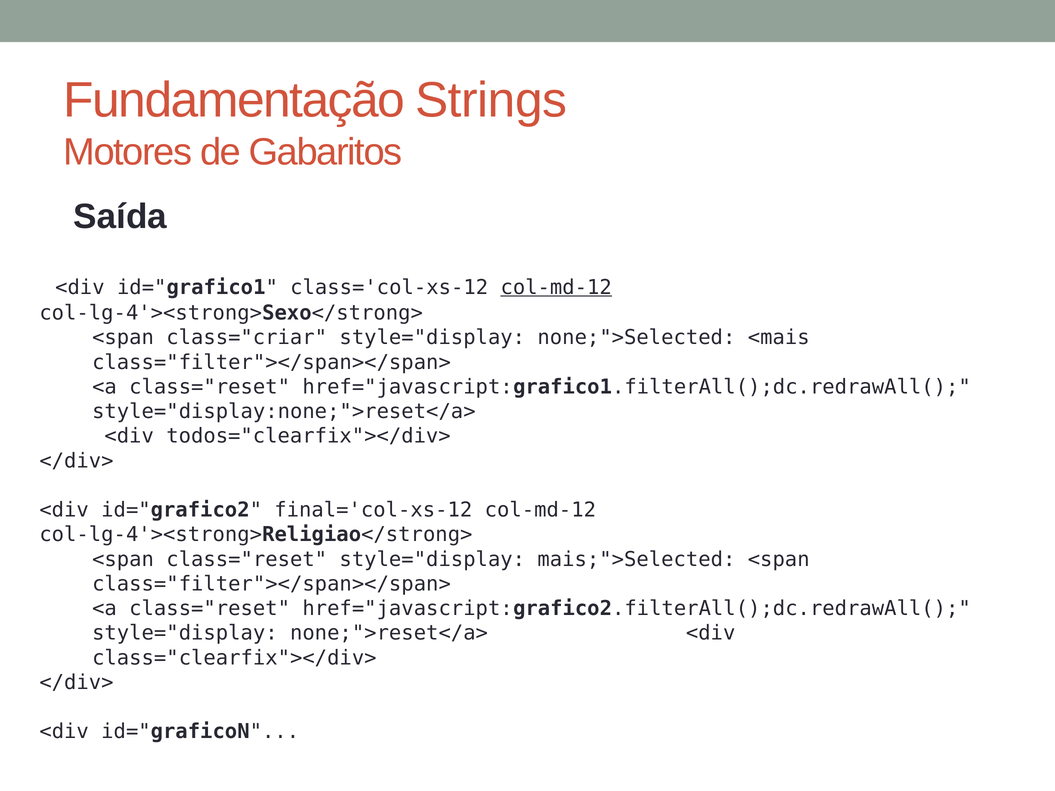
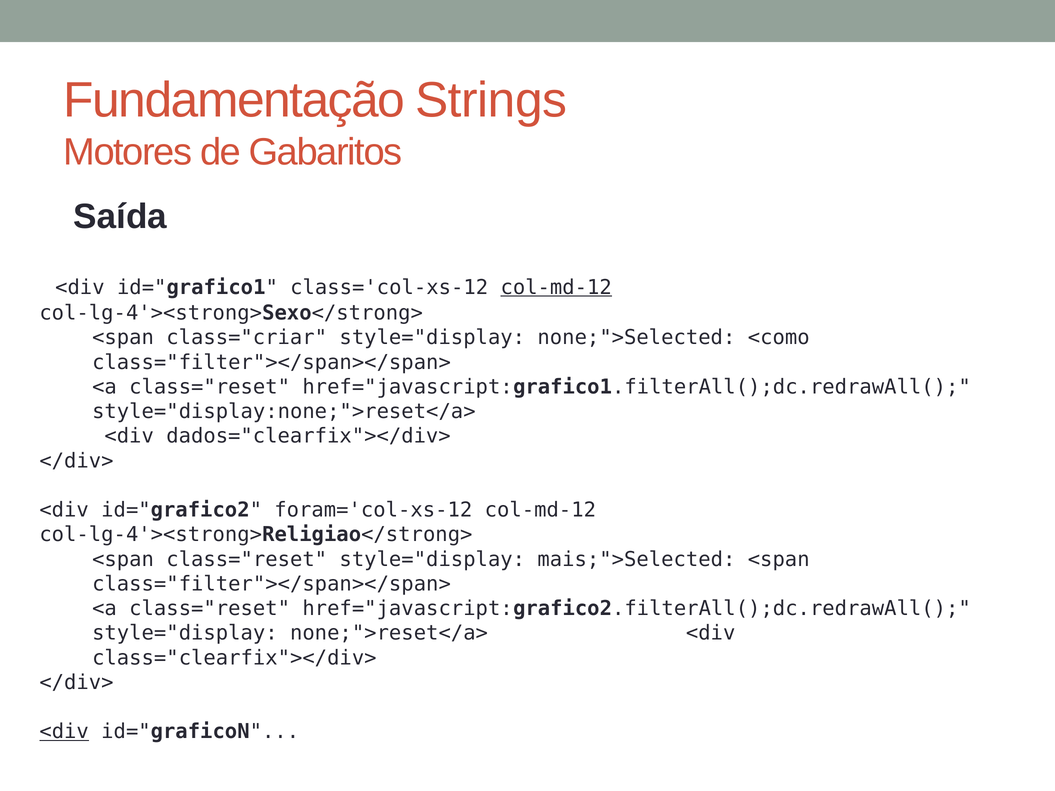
<mais: <mais -> <como (779, 338)
todos="clearfix"></div>: todos="clearfix"></div> -> dados="clearfix"></div> (308, 436)
final='col-xs-12: final='col-xs-12 -> foram='col-xs-12 (373, 510)
<div underline: none -> present (64, 732)
